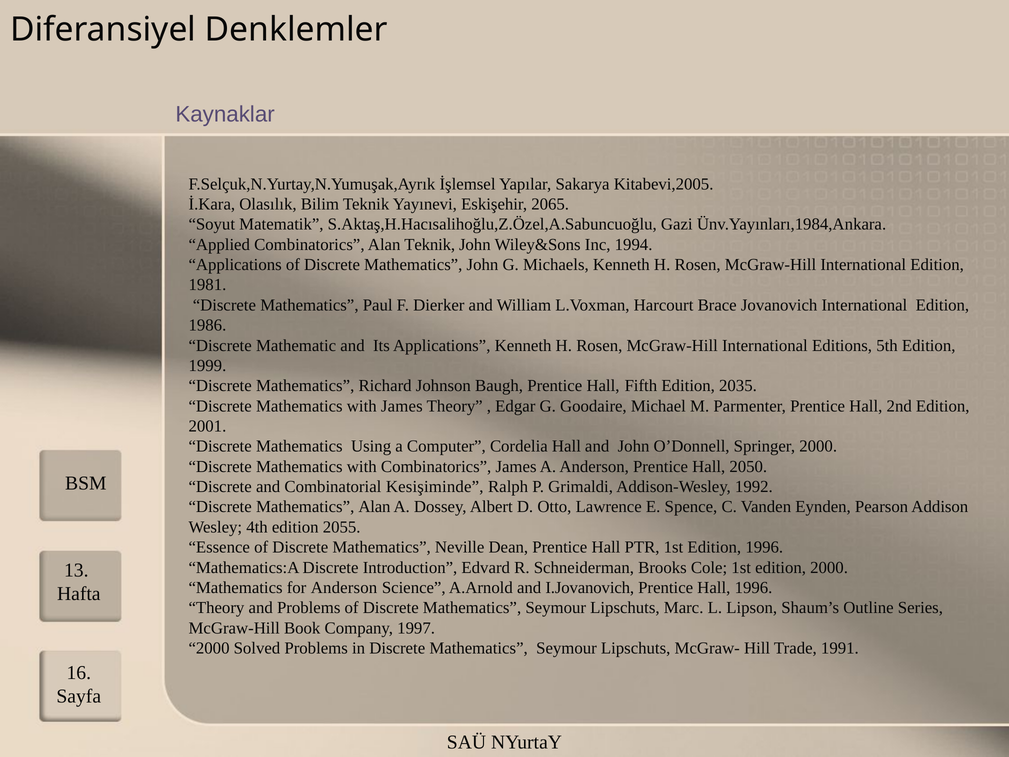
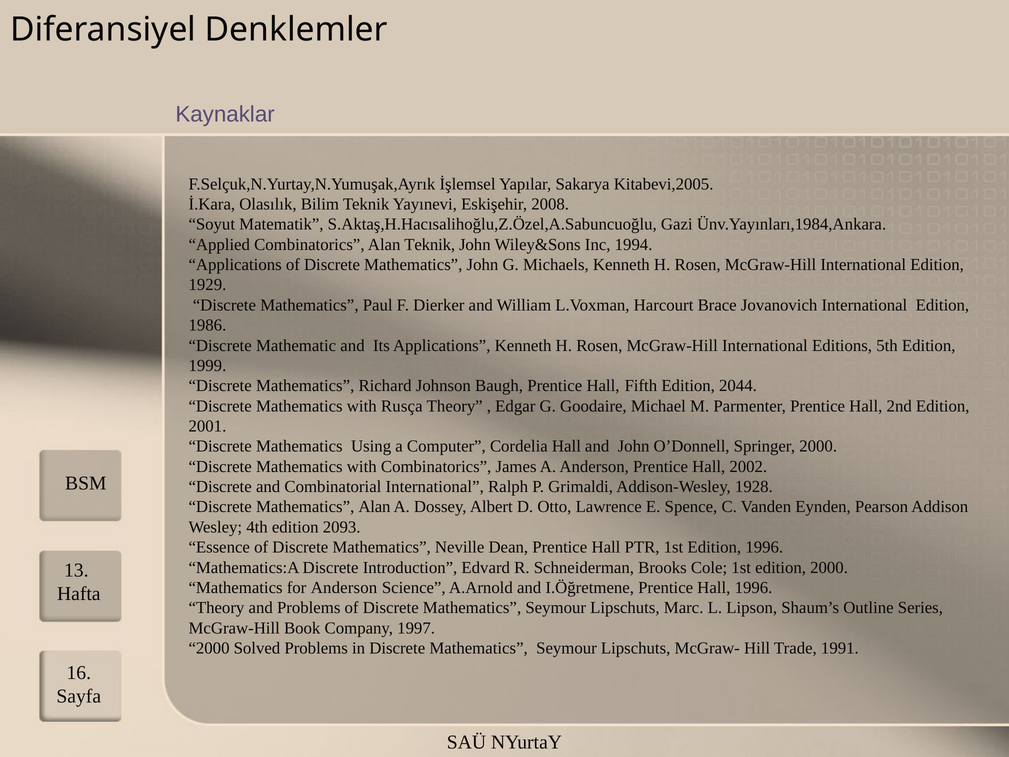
2065: 2065 -> 2008 (550, 204)
1981: 1981 -> 1929 (207, 285)
2035: 2035 -> 2044 (738, 386)
with James: James -> Rusça (402, 406)
2050: 2050 -> 2002 (748, 466)
Combinatorial Kesişiminde: Kesişiminde -> International (435, 487)
1992: 1992 -> 1928 (754, 487)
2055: 2055 -> 2093 (342, 527)
I.Jovanovich: I.Jovanovich -> I.Öğretmene (590, 588)
